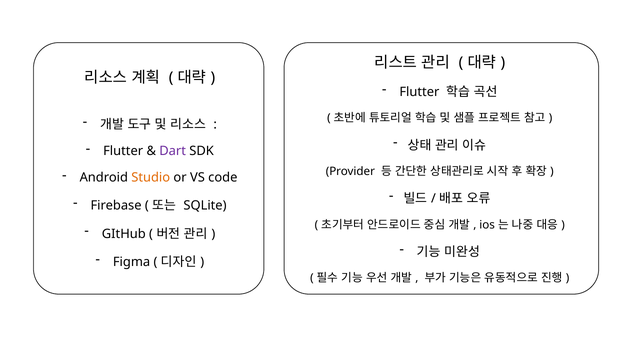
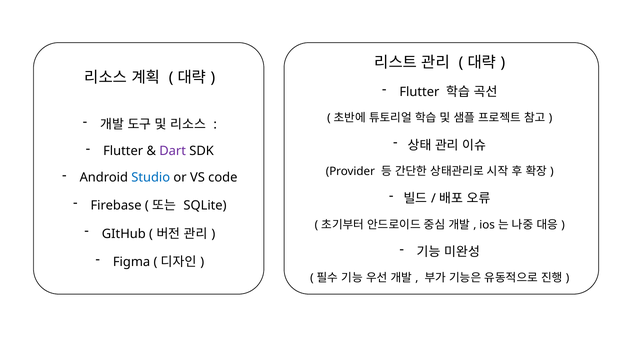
Studio colour: orange -> blue (151, 178)
